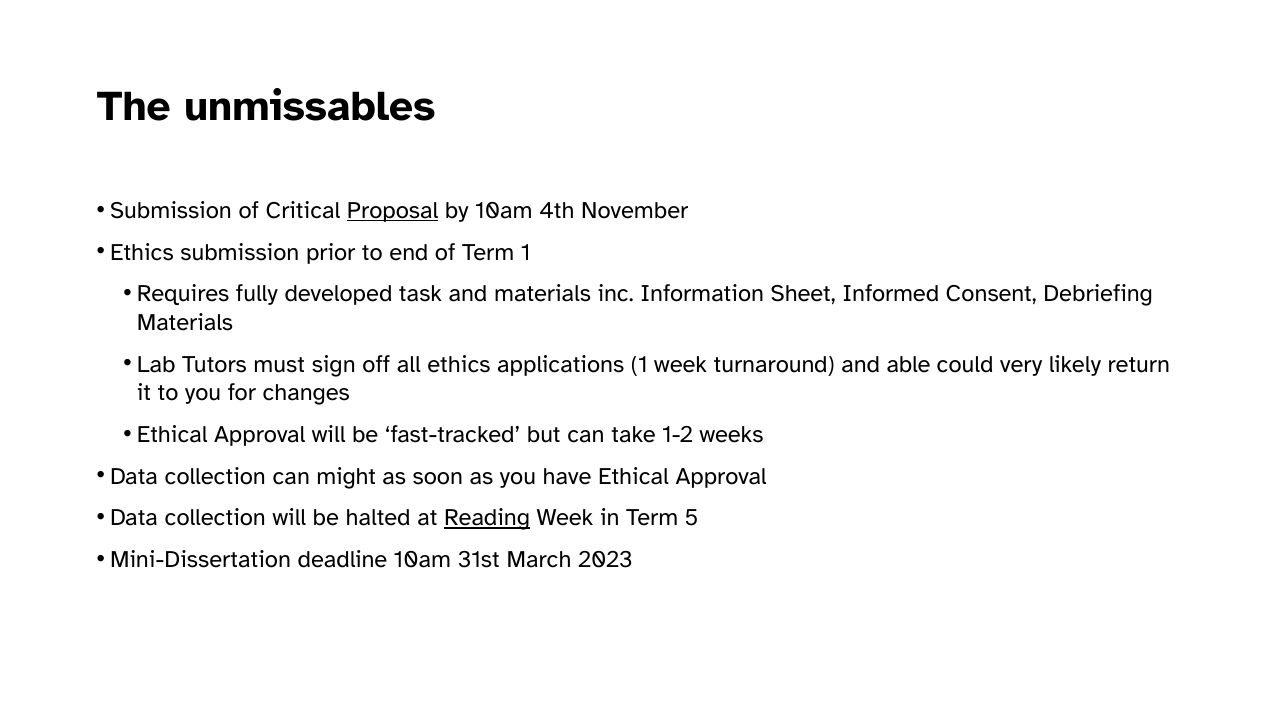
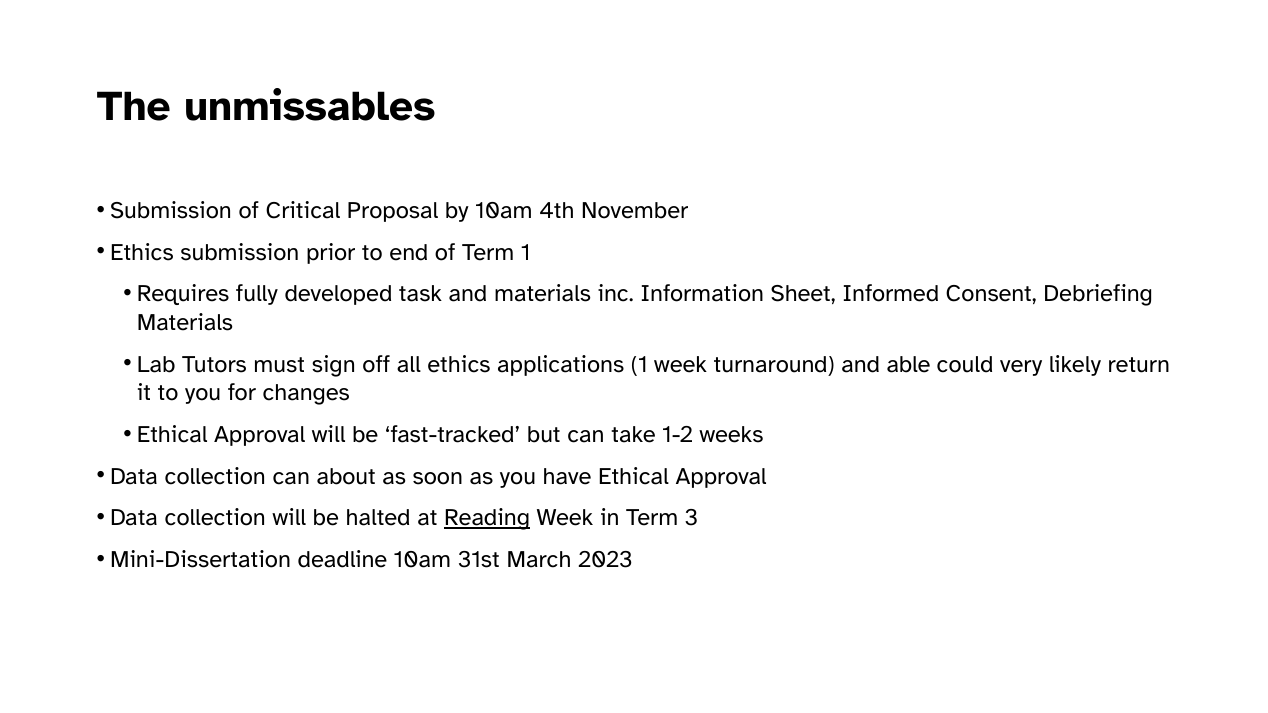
Proposal underline: present -> none (393, 211)
might: might -> about (346, 476)
5: 5 -> 3 (692, 518)
